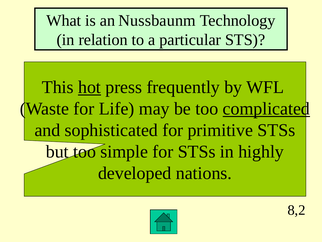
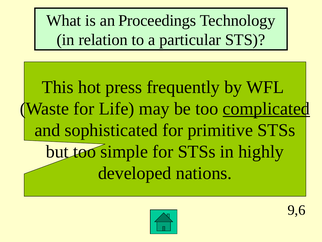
Nussbaunm: Nussbaunm -> Proceedings (157, 20)
hot underline: present -> none (90, 87)
8,2: 8,2 -> 9,6 (297, 210)
